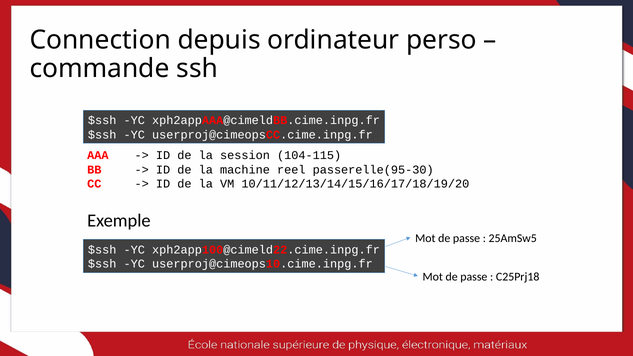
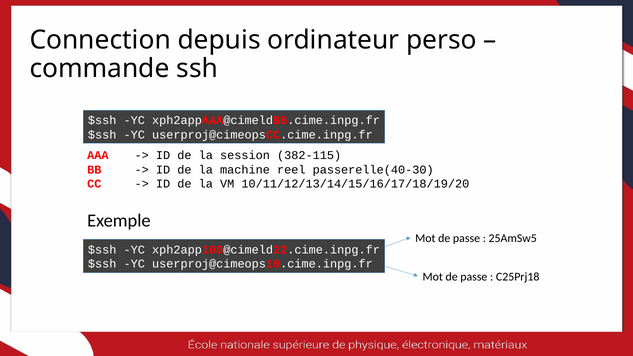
104-115: 104-115 -> 382-115 (309, 155)
passerelle(95-30: passerelle(95-30 -> passerelle(40-30 (373, 170)
